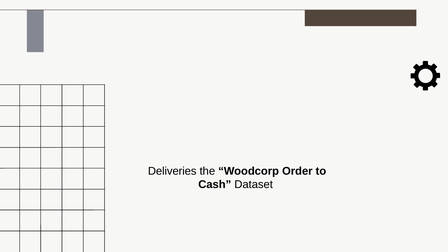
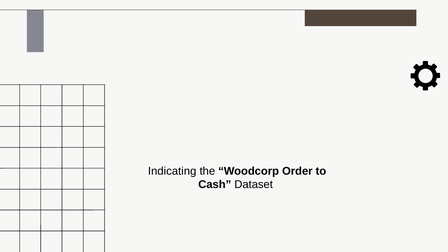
Deliveries: Deliveries -> Indicating (172, 171)
